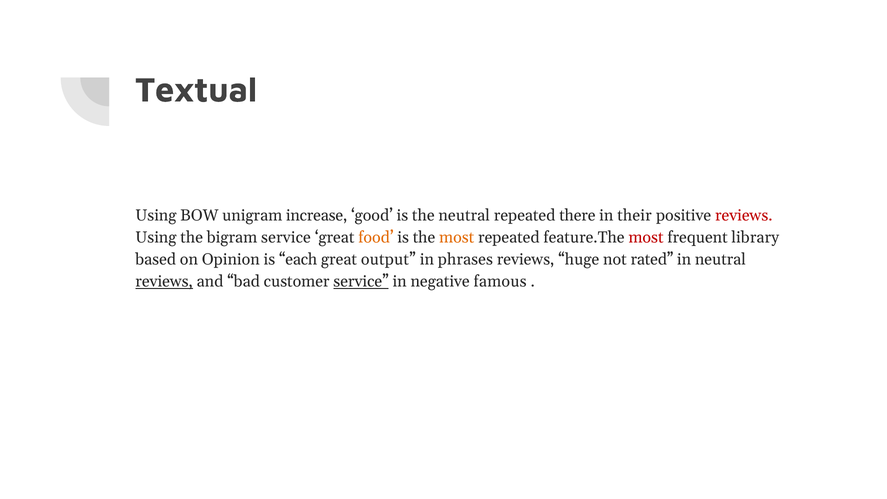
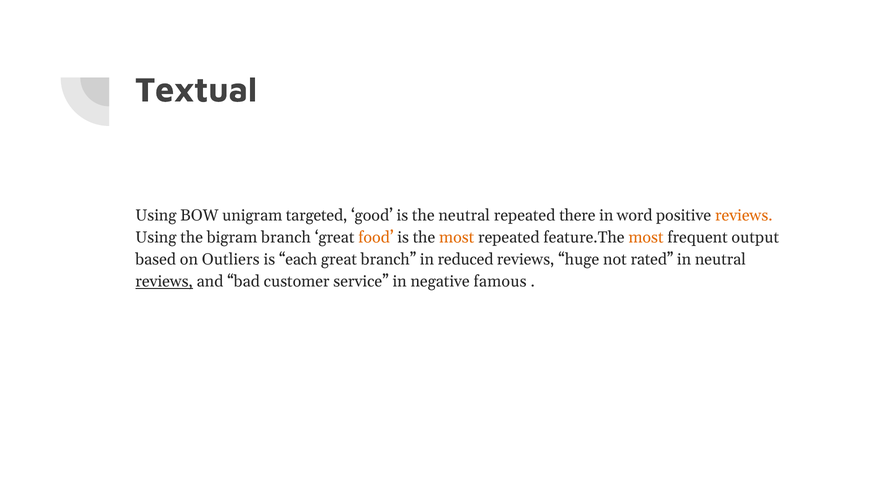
increase: increase -> targeted (317, 215)
their: their -> word (635, 215)
reviews colour: red -> orange (744, 215)
bigram service: service -> branch (286, 237)
most colour: red -> orange (646, 237)
library: library -> output (755, 237)
Opinion: Opinion -> Outliers (231, 259)
great output: output -> branch (388, 259)
phrases: phrases -> reduced (466, 259)
service underline: present -> none (361, 281)
